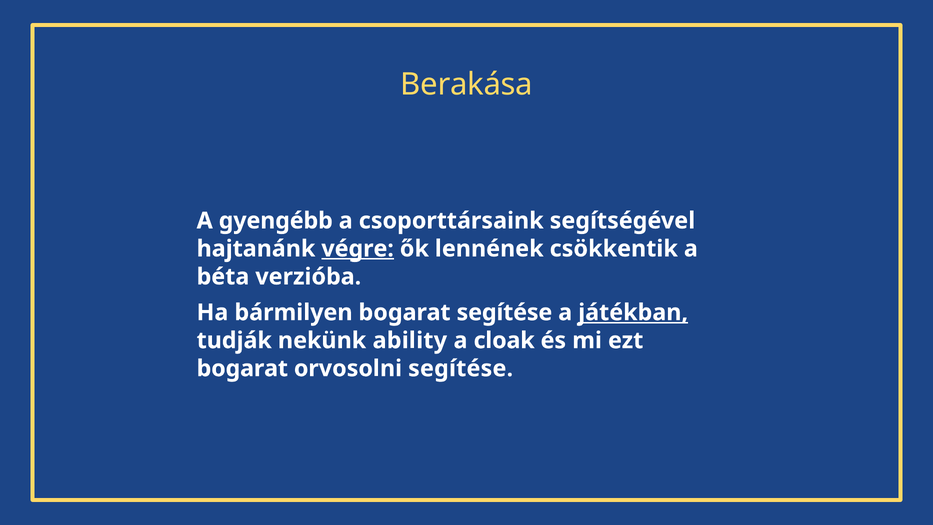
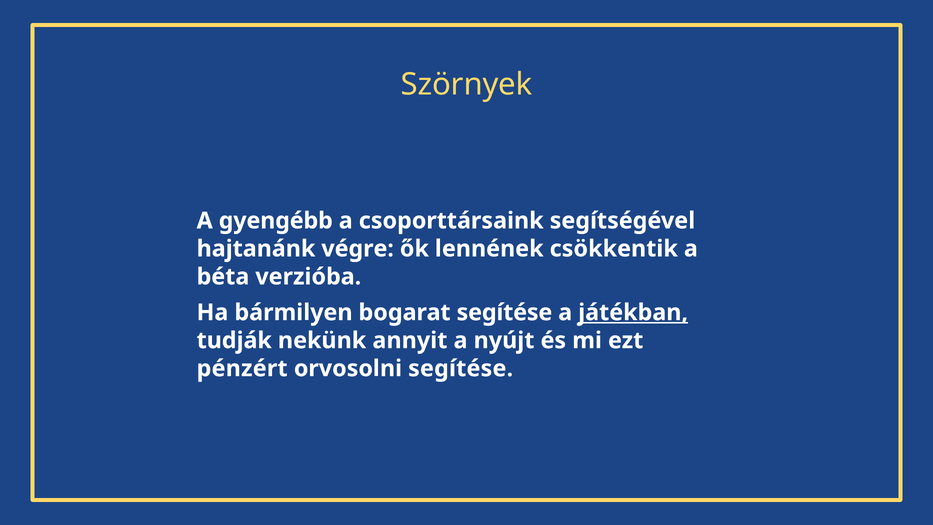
Berakása: Berakása -> Szörnyek (467, 84)
végre underline: present -> none (358, 249)
ability: ability -> annyit (410, 340)
cloak: cloak -> nyújt (504, 340)
bogarat: bogarat -> pénzért (242, 368)
